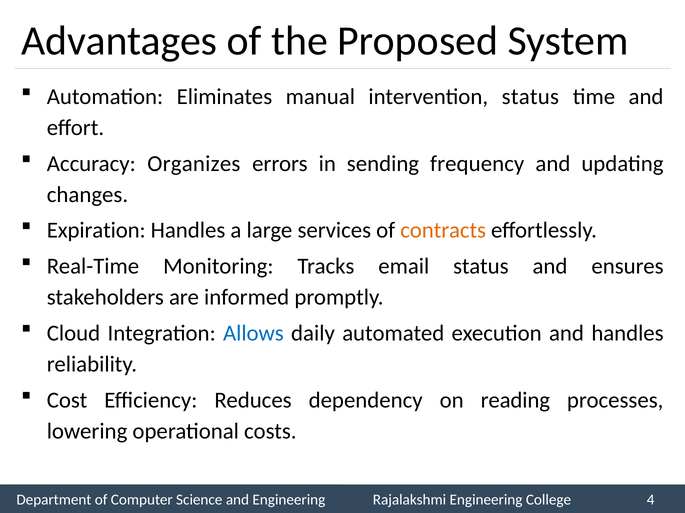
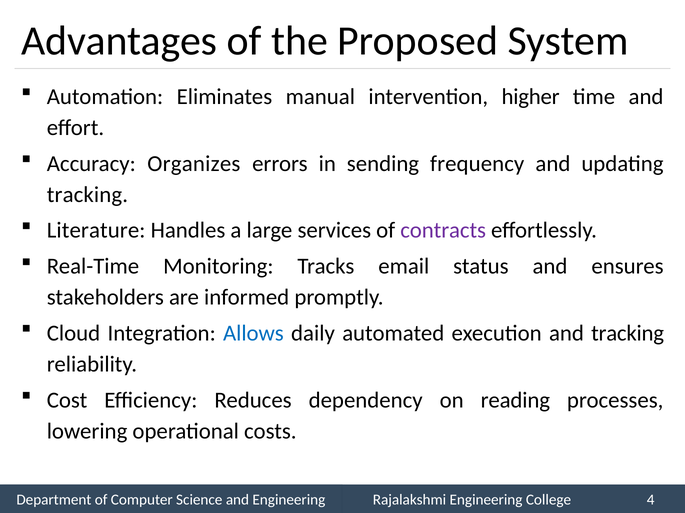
intervention status: status -> higher (531, 97)
changes: changes -> tracking (87, 195)
Expiration: Expiration -> Literature (96, 231)
contracts colour: orange -> purple (443, 231)
and handles: handles -> tracking (628, 334)
